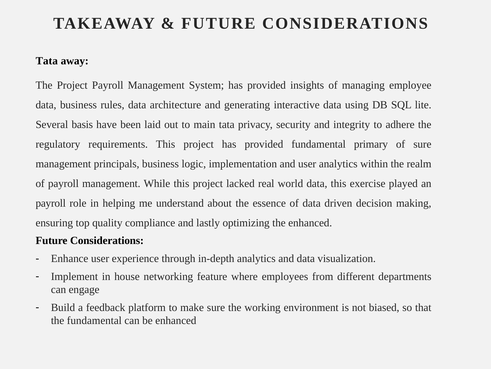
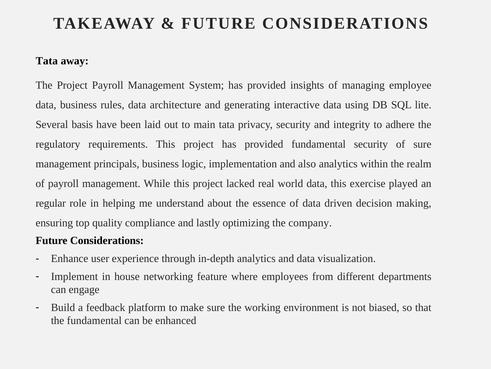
fundamental primary: primary -> security (371, 144)
and user: user -> also (307, 163)
payroll: payroll -> regular (51, 203)
the enhanced: enhanced -> company (310, 222)
